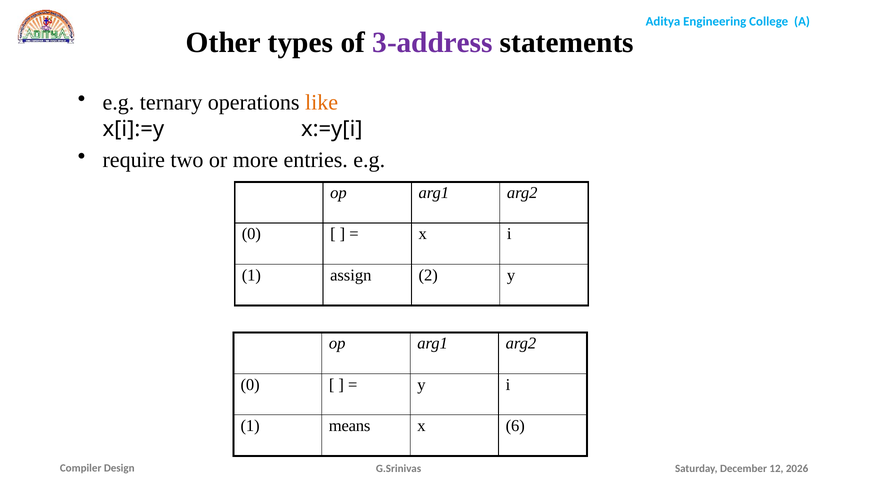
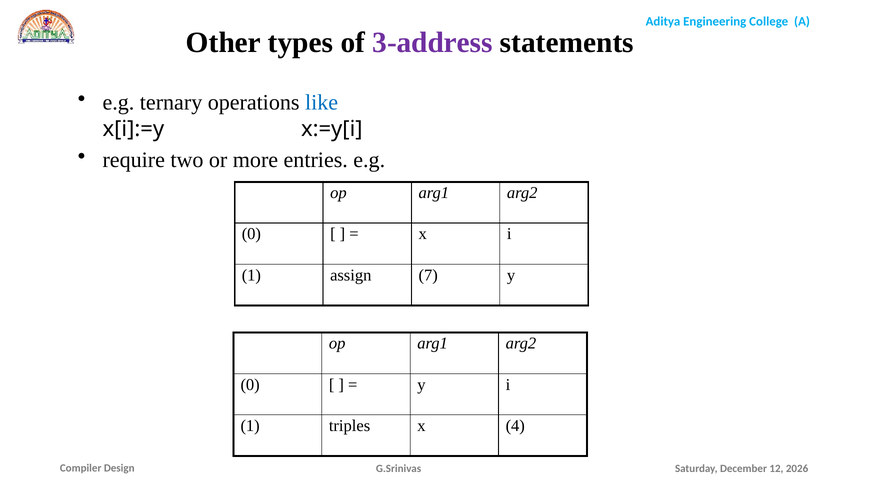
like colour: orange -> blue (322, 103)
2: 2 -> 7 (428, 275)
means: means -> triples (350, 426)
6: 6 -> 4 (515, 426)
